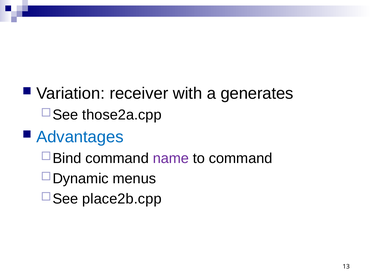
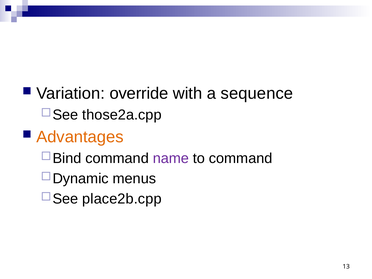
receiver: receiver -> override (139, 94)
generates: generates -> sequence (257, 94)
Advantages colour: blue -> orange (80, 137)
